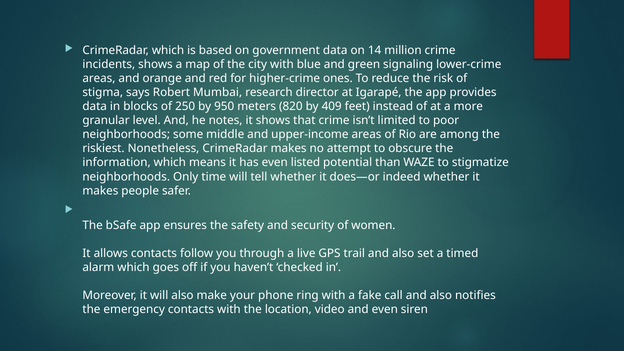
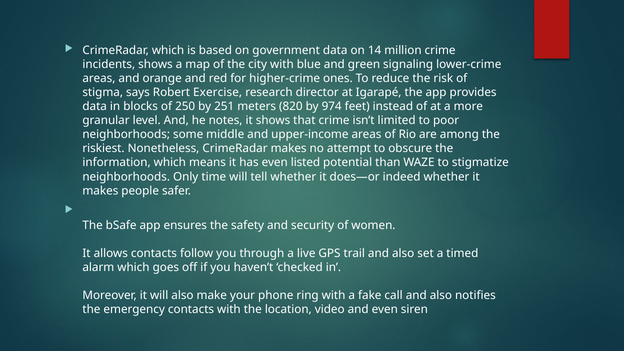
Mumbai: Mumbai -> Exercise (218, 92)
950: 950 -> 251 (224, 106)
409: 409 -> 974 (332, 106)
